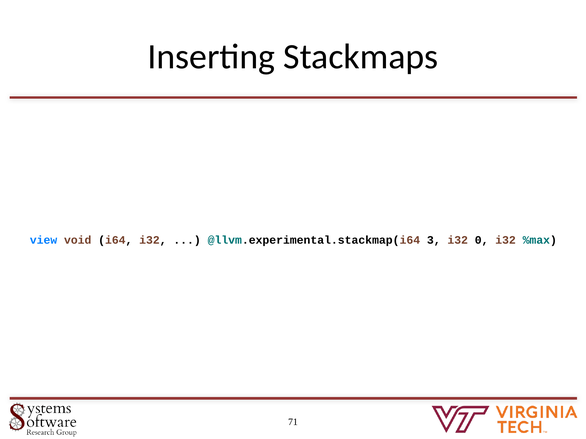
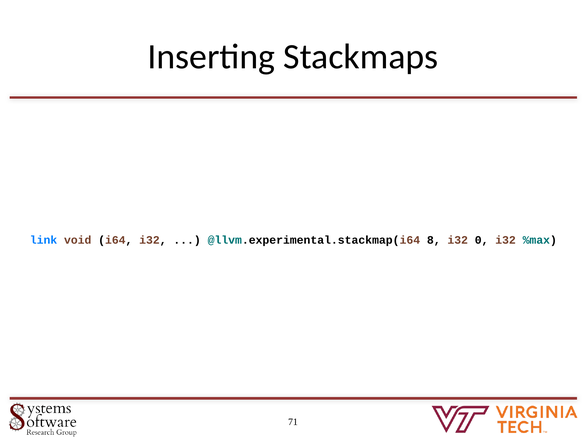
view: view -> link (44, 241)
3: 3 -> 8 (434, 241)
